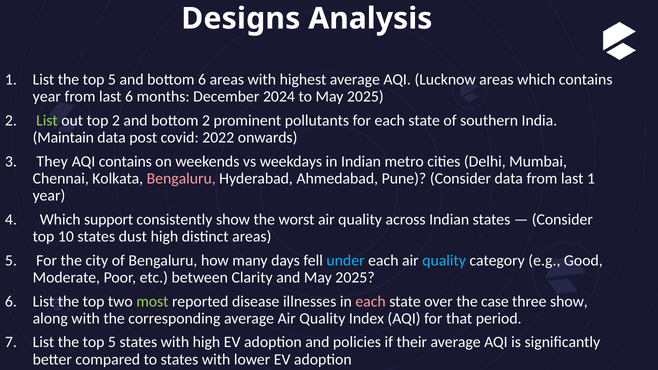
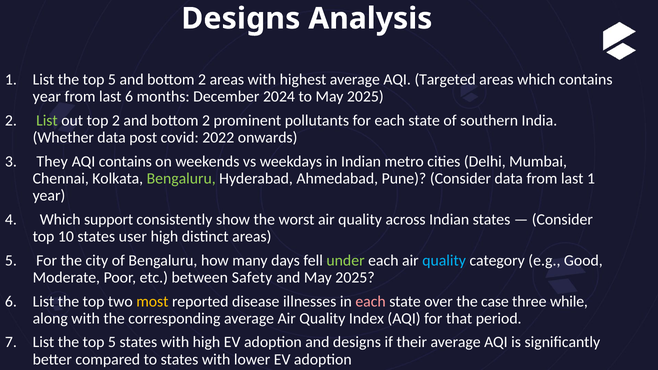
5 and bottom 6: 6 -> 2 (202, 79)
Lucknow: Lucknow -> Targeted (445, 79)
Maintain: Maintain -> Whether (63, 138)
Bengaluru colour: pink -> light green (181, 178)
dust: dust -> user (133, 237)
under colour: light blue -> light green (346, 260)
Clarity: Clarity -> Safety (252, 277)
most colour: light green -> yellow (152, 301)
three show: show -> while (569, 301)
and policies: policies -> designs (357, 342)
